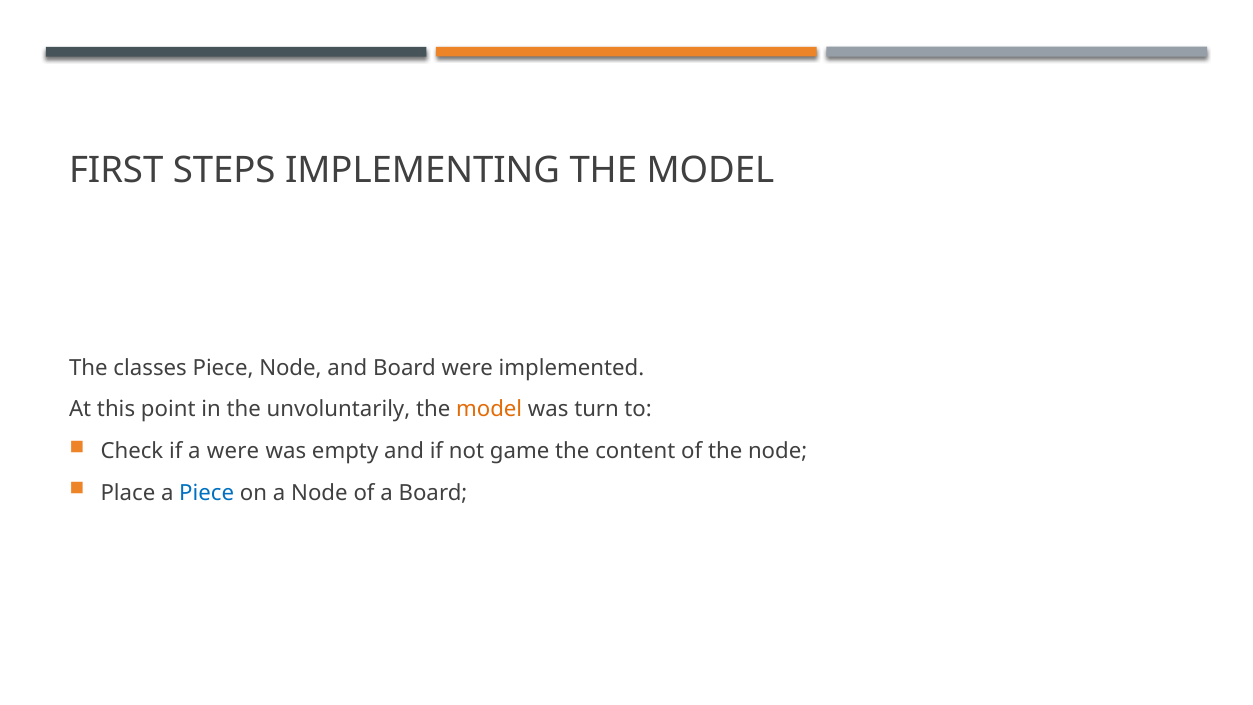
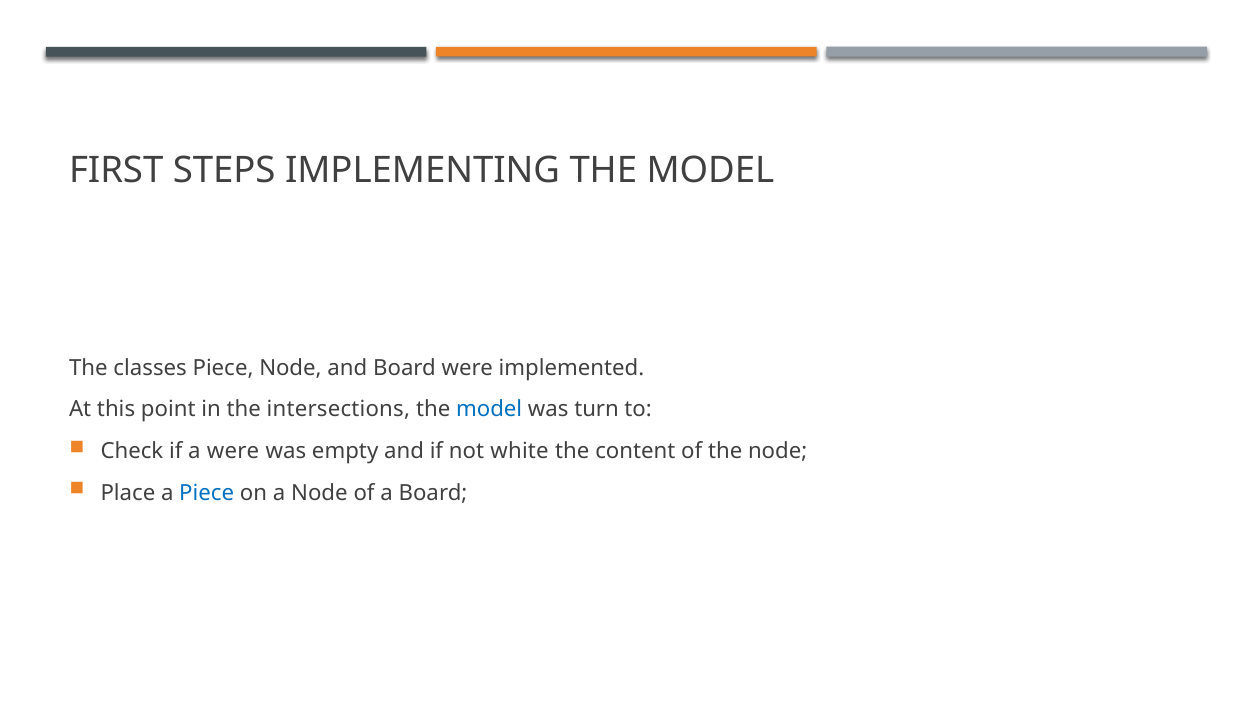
unvoluntarily: unvoluntarily -> intersections (338, 409)
model colour: orange -> blue (489, 409)
game: game -> white (520, 451)
